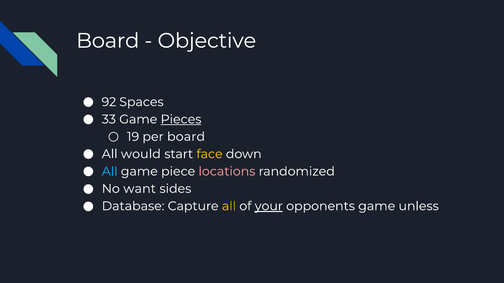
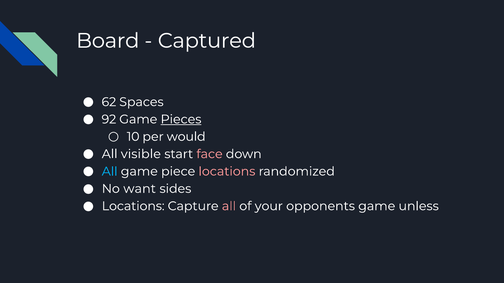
Objective: Objective -> Captured (207, 41)
92: 92 -> 62 (109, 102)
33: 33 -> 92 (109, 120)
19: 19 -> 10 (133, 137)
per board: board -> would (186, 137)
would: would -> visible (141, 154)
face colour: yellow -> pink (210, 154)
Database: Database -> Locations (133, 206)
all colour: yellow -> pink (229, 206)
your underline: present -> none (269, 206)
